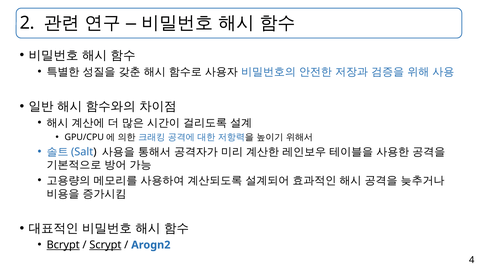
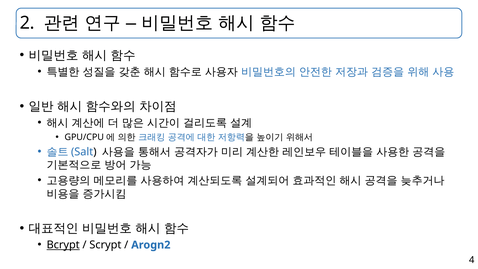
Scrypt underline: present -> none (105, 245)
